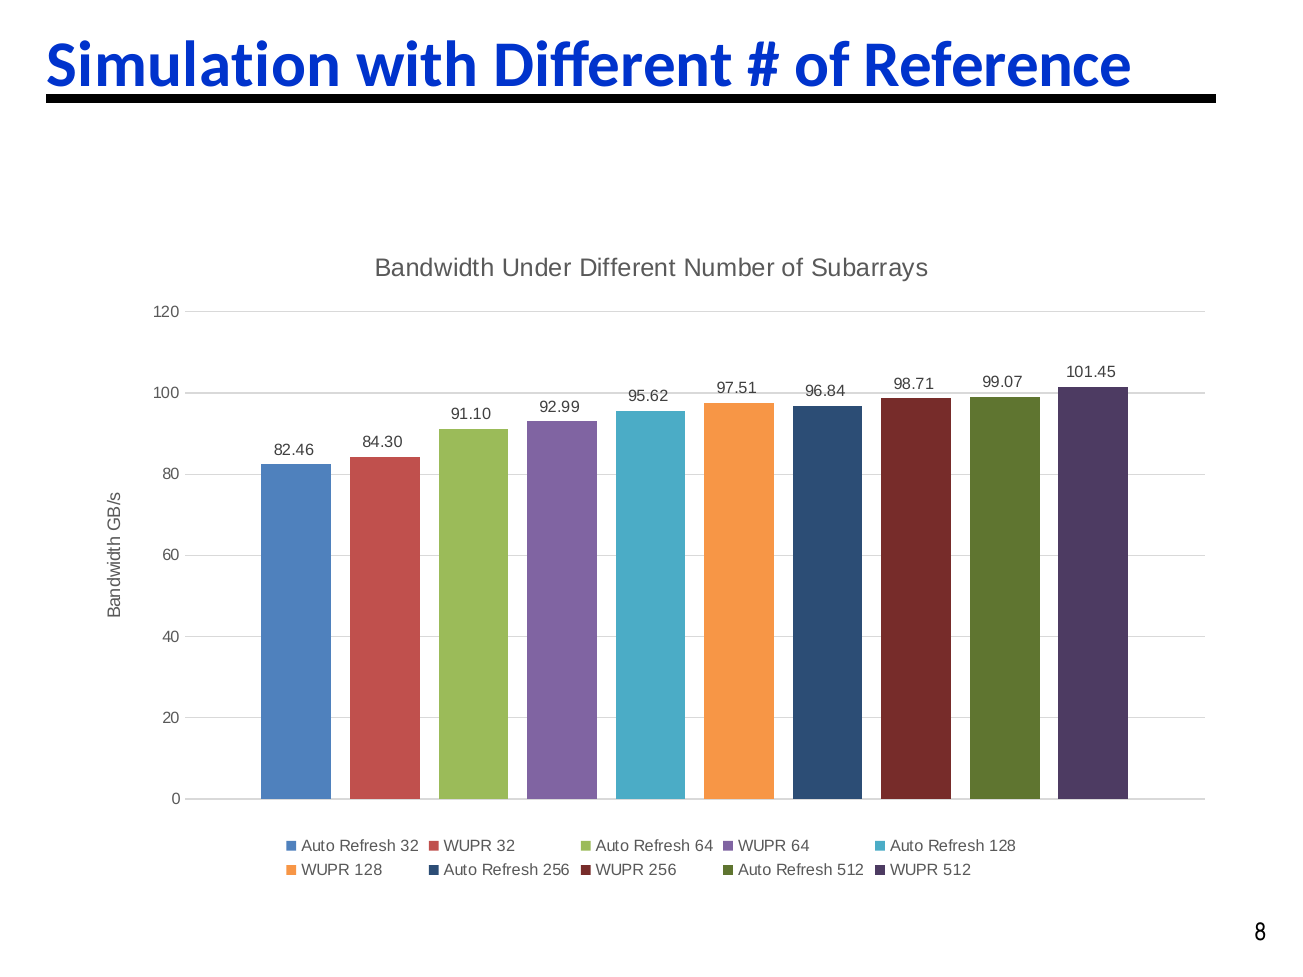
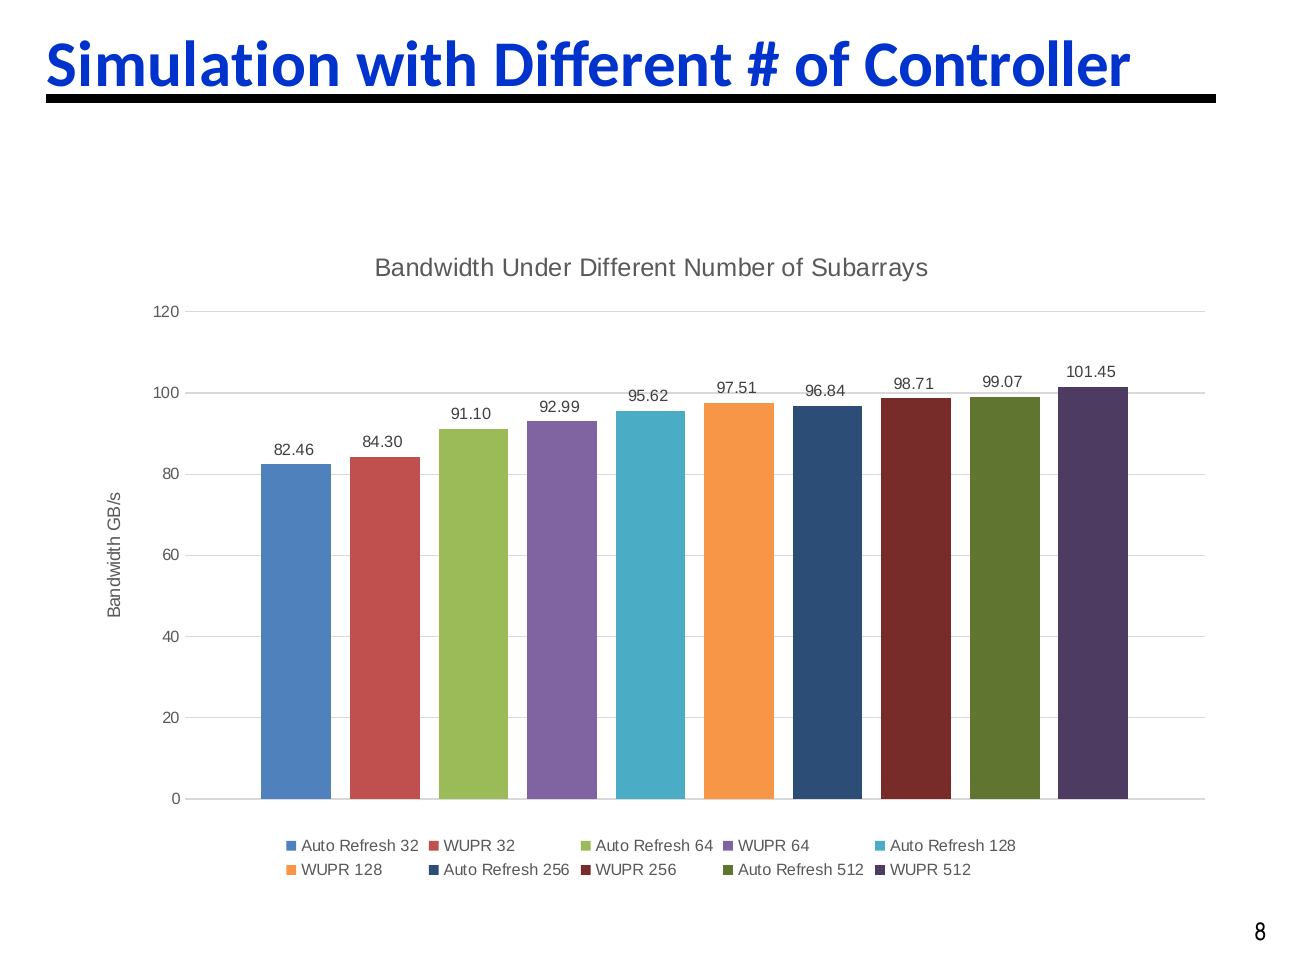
Reference: Reference -> Controller (998, 65)
